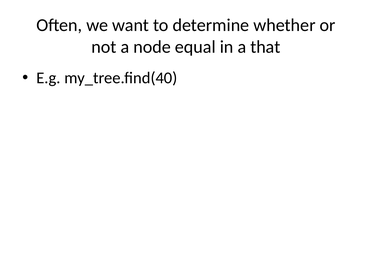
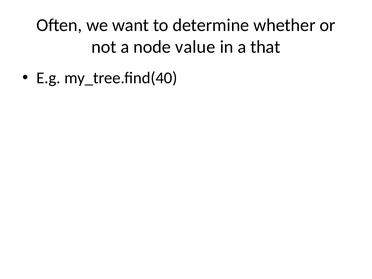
equal: equal -> value (195, 47)
